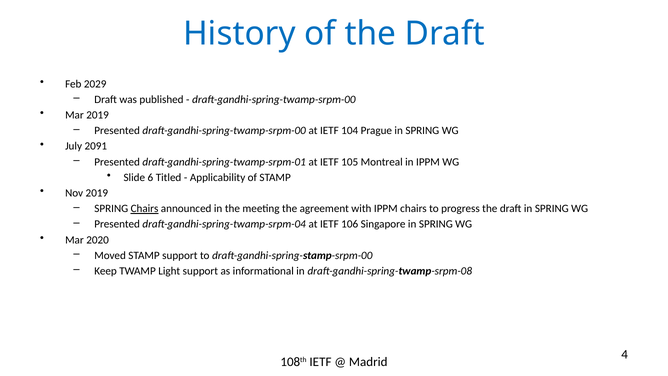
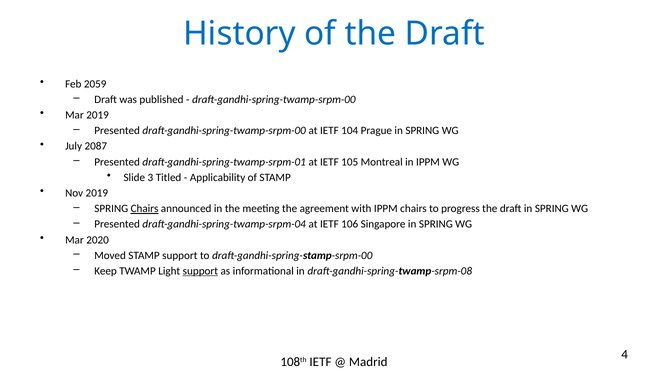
2029: 2029 -> 2059 (95, 84)
2091: 2091 -> 2087 (96, 146)
6: 6 -> 3 (150, 177)
support underline: none -> present (200, 271)
